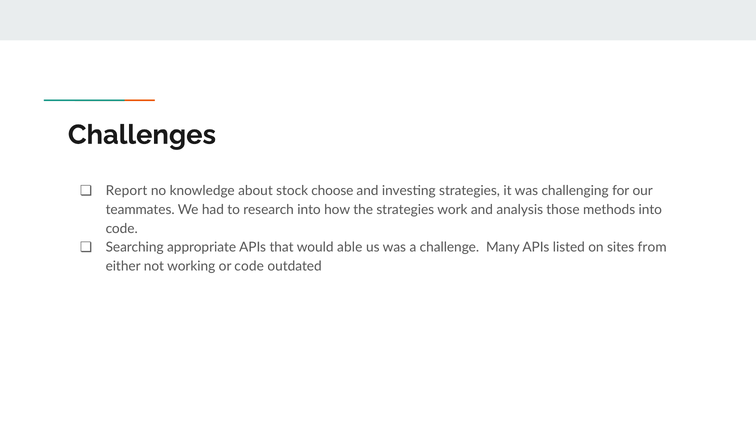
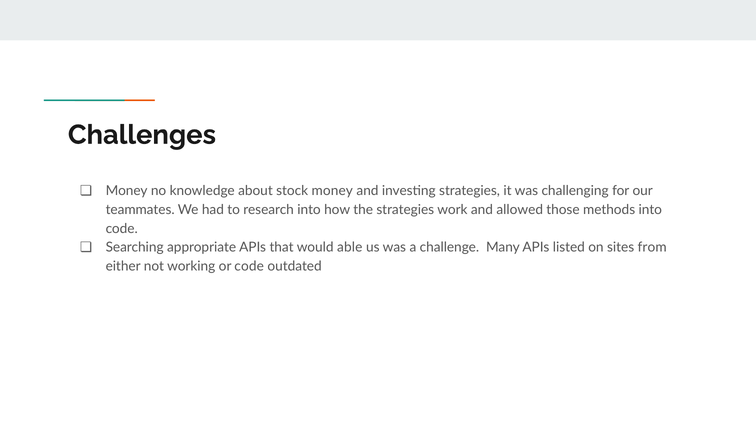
Report: Report -> Money (127, 191)
stock choose: choose -> money (332, 191)
analysis: analysis -> allowed (520, 210)
